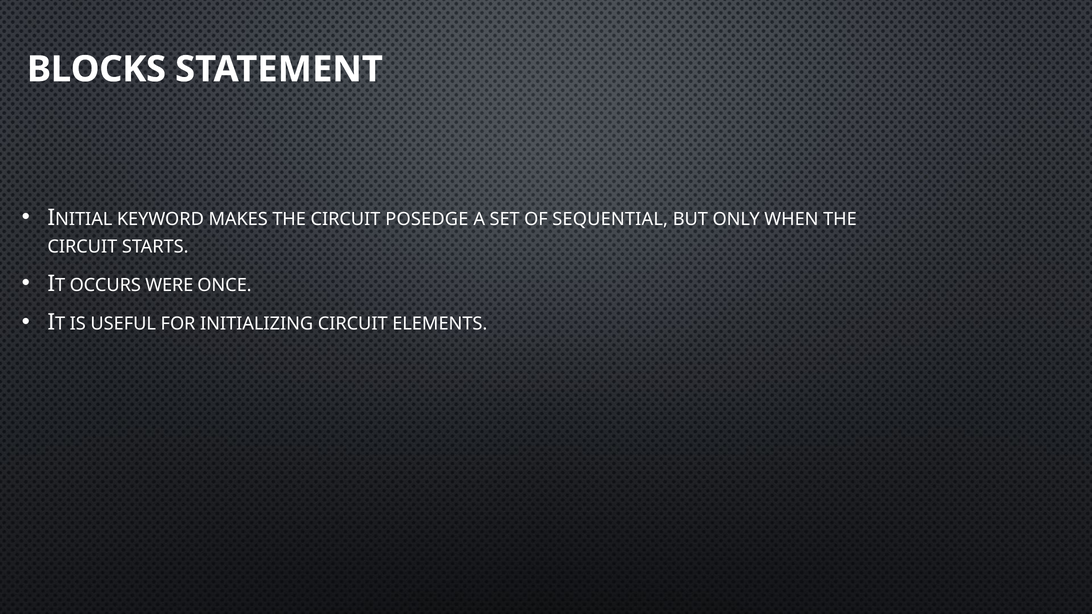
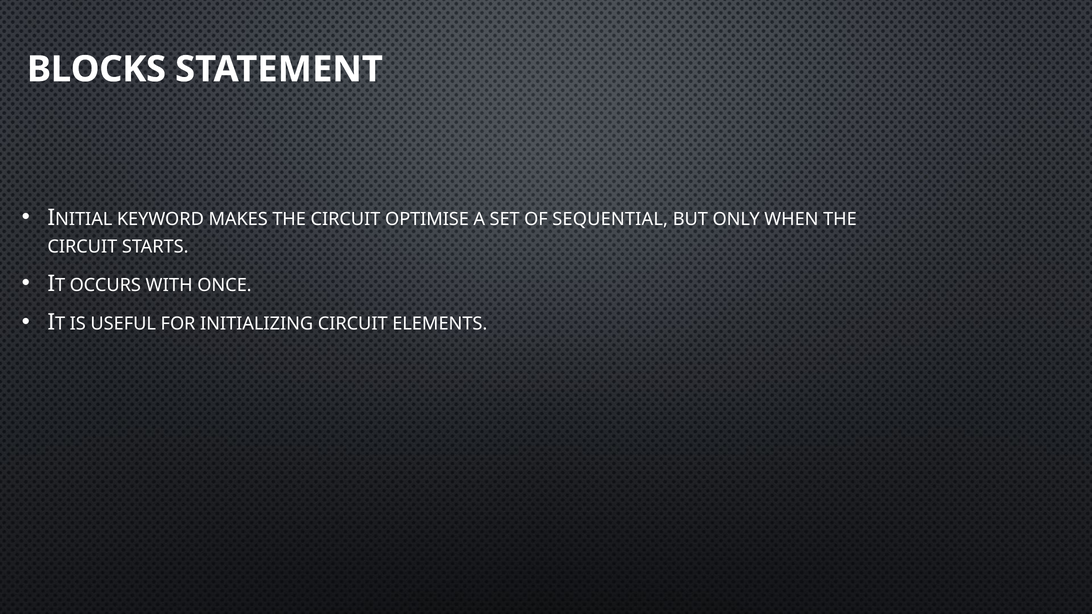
POSEDGE: POSEDGE -> OPTIMISE (427, 219)
WERE: WERE -> WITH (169, 285)
